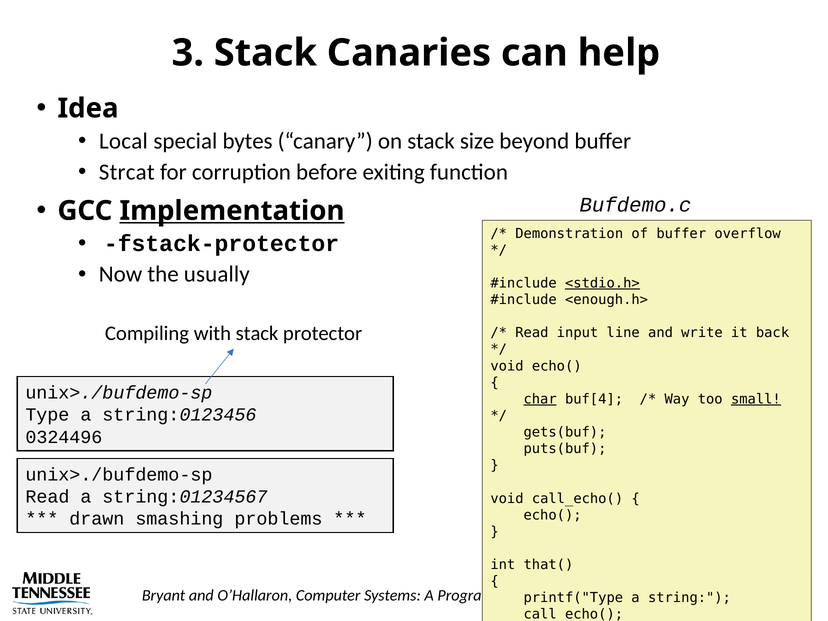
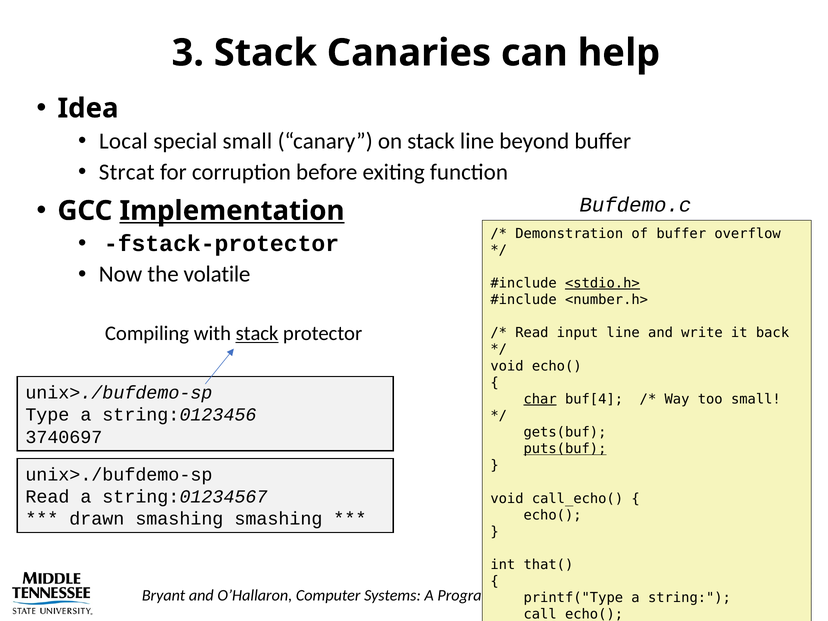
special bytes: bytes -> small (247, 141)
stack size: size -> line (477, 141)
usually: usually -> volatile (217, 274)
<enough.h>: <enough.h> -> <number.h> (607, 300)
stack underline: none -> present (257, 334)
small underline: present -> none (756, 399)
0324496: 0324496 -> 3740697 (64, 437)
puts(buf underline: none -> present (565, 449)
smashing problems: problems -> smashing (278, 519)
